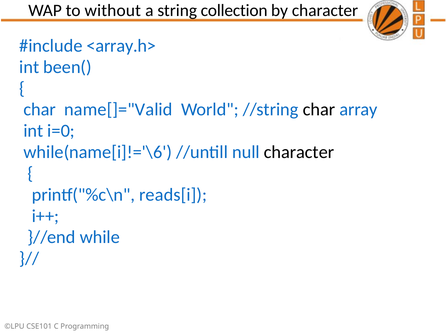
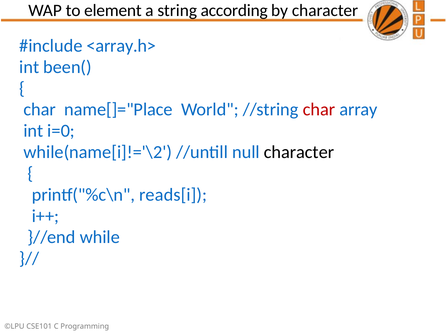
without: without -> element (113, 10)
collection: collection -> according (234, 10)
name[]="Valid: name[]="Valid -> name[]="Place (118, 110)
char colour: black -> red (319, 110)
while(name[i]!='\6: while(name[i]!='\6 -> while(name[i]!='\2 (98, 152)
